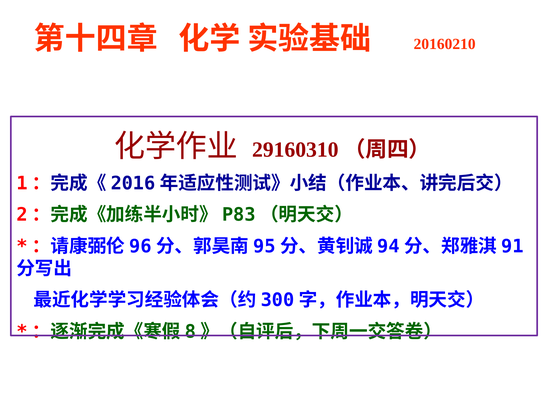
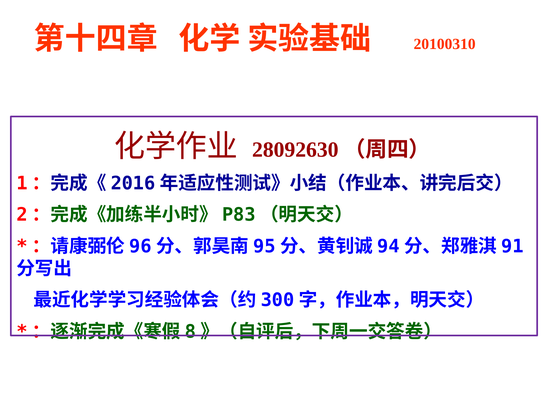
20160210: 20160210 -> 20100310 (445, 44)
29160310: 29160310 -> 28092630 (295, 150)
